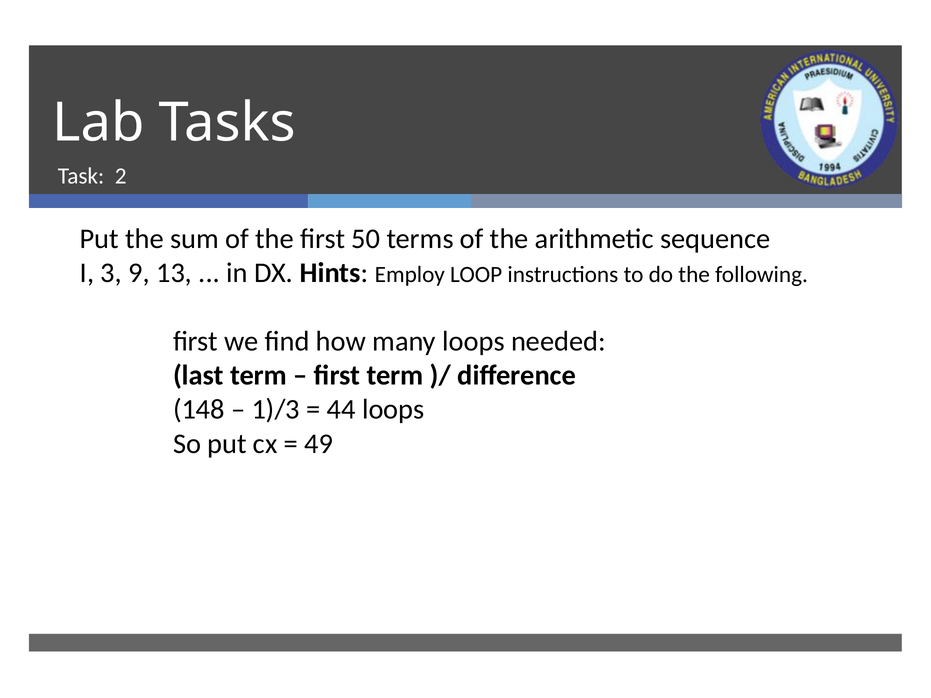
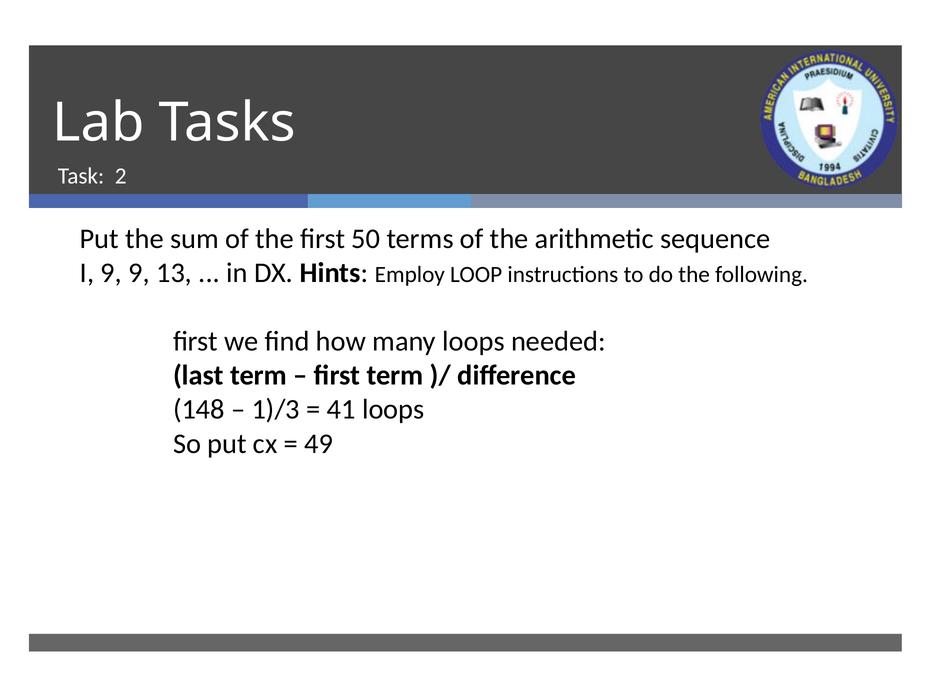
I 3: 3 -> 9 (111, 273)
44: 44 -> 41 (341, 410)
